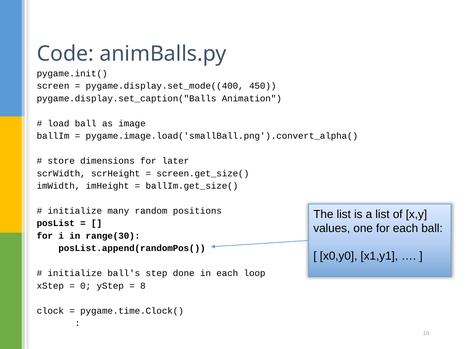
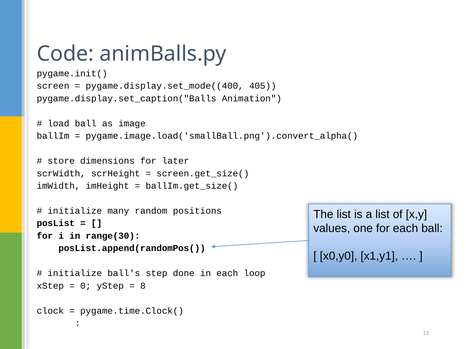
450: 450 -> 405 (263, 86)
